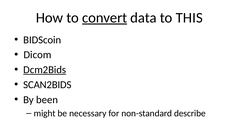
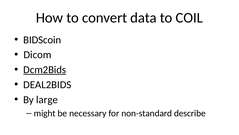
convert underline: present -> none (105, 18)
THIS: THIS -> COIL (189, 18)
SCAN2BIDS: SCAN2BIDS -> DEAL2BIDS (47, 84)
been: been -> large (47, 99)
